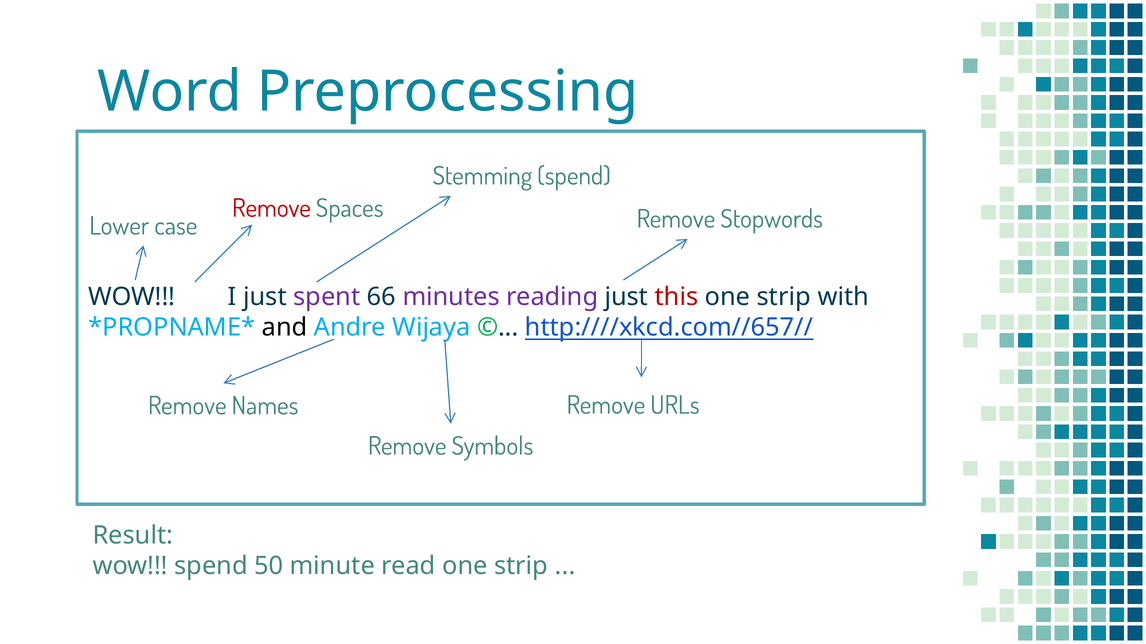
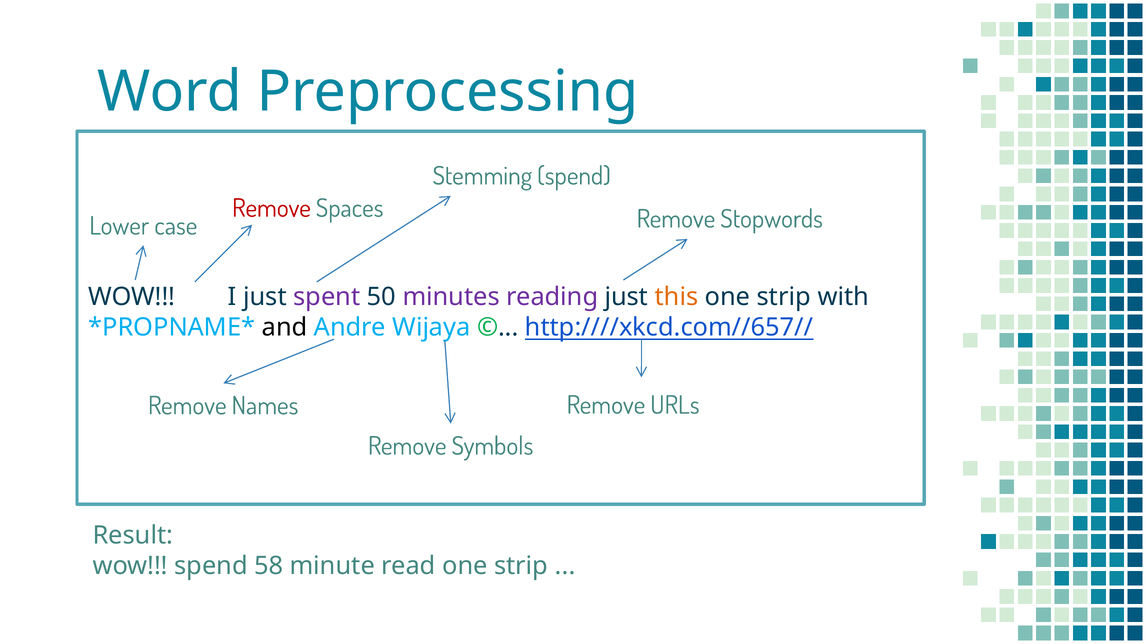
66: 66 -> 50 (381, 297)
this colour: red -> orange (677, 297)
50: 50 -> 58 (269, 566)
